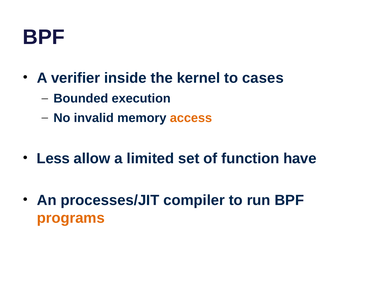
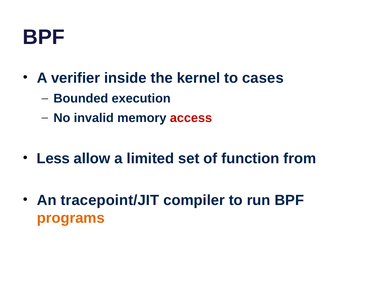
access colour: orange -> red (191, 118)
have: have -> from (300, 159)
processes/JIT: processes/JIT -> tracepoint/JIT (110, 200)
